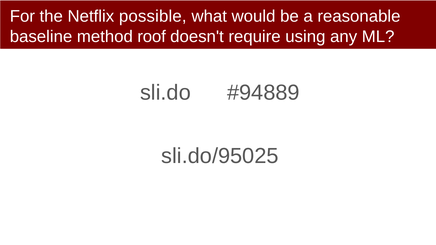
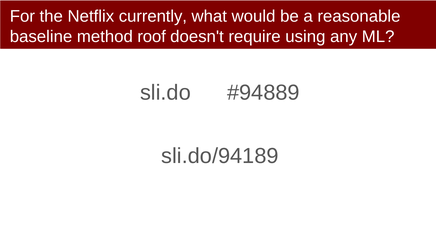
possible: possible -> currently (153, 16)
sli.do/95025: sli.do/95025 -> sli.do/94189 (220, 156)
